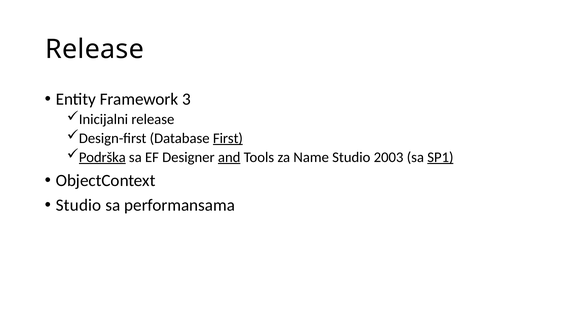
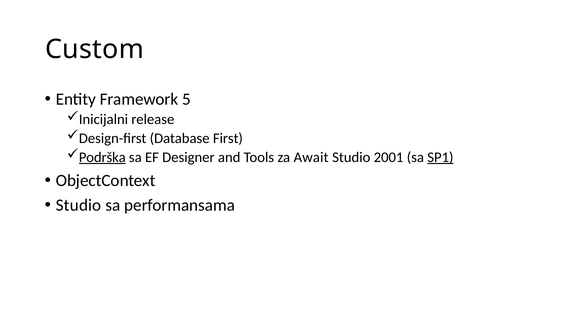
Release: Release -> Custom (95, 49)
3: 3 -> 5 (186, 99)
First underline: present -> none (228, 138)
and underline: present -> none (229, 157)
Name: Name -> Await (311, 157)
2003: 2003 -> 2001 (389, 157)
